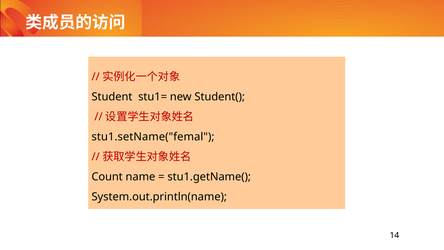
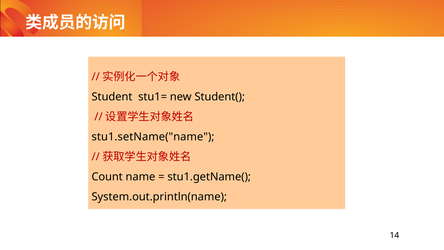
stu1.setName("femal: stu1.setName("femal -> stu1.setName("name (153, 137)
